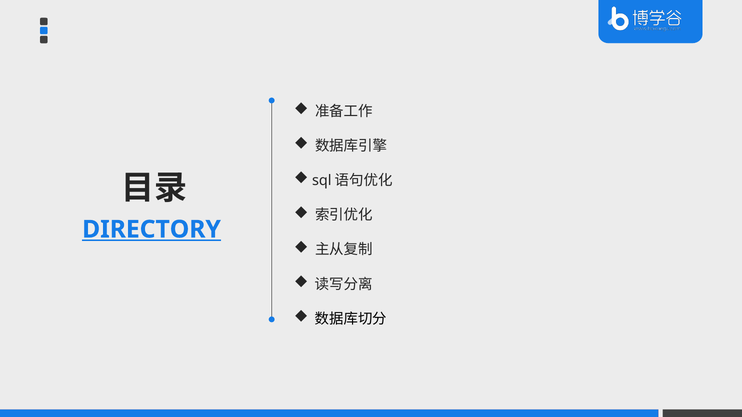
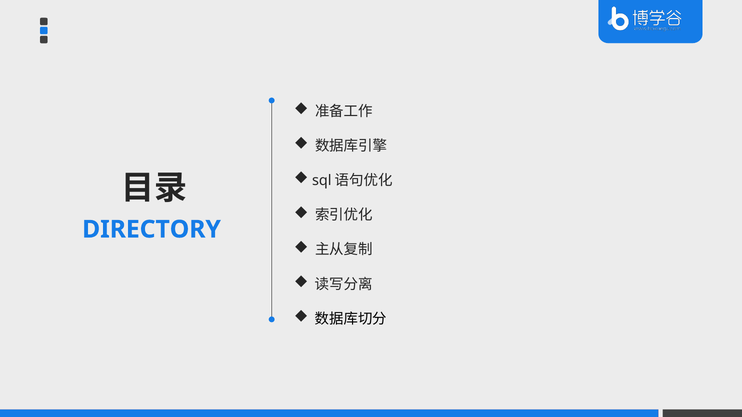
DIRECTORY underline: present -> none (151, 230)
